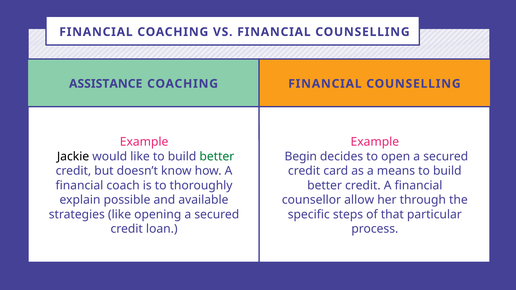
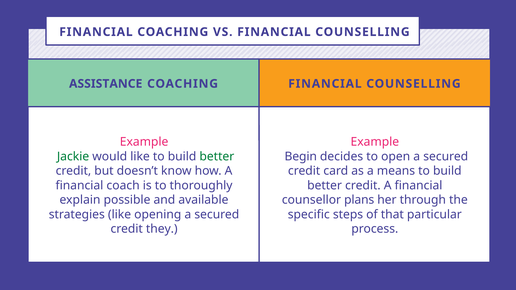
Jackie colour: black -> green (73, 156)
allow: allow -> plans (359, 200)
loan: loan -> they (162, 229)
